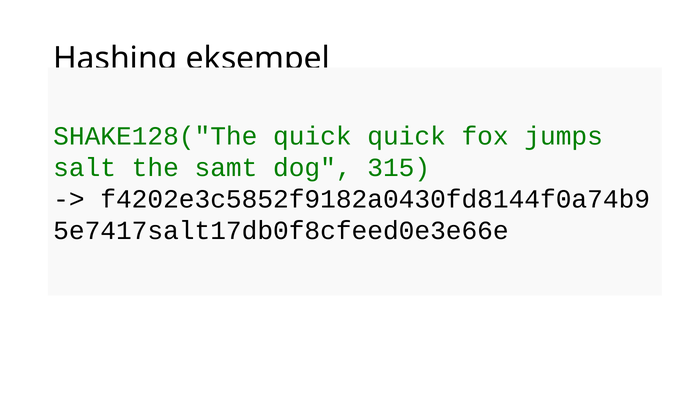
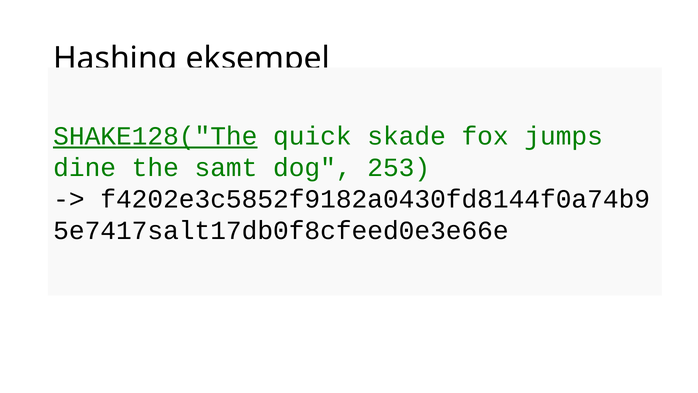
SHAKE128("The underline: none -> present (155, 136)
quick quick: quick -> skade (407, 136)
salt: salt -> dine (85, 167)
315: 315 -> 253 (399, 167)
